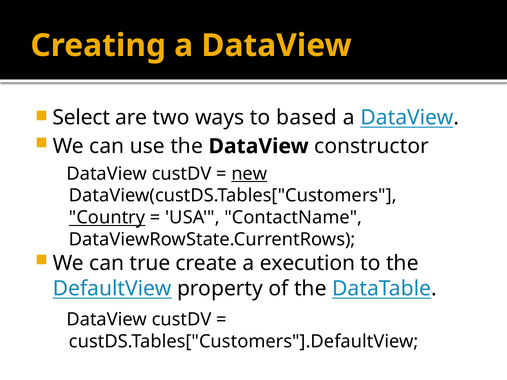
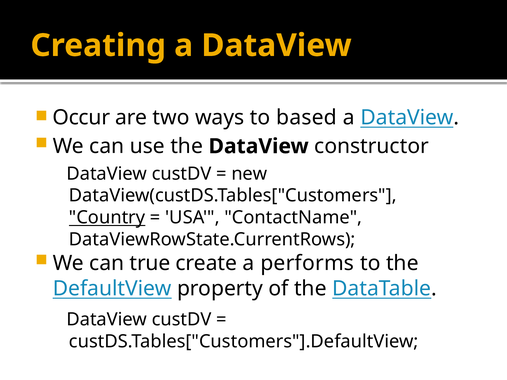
Select: Select -> Occur (81, 118)
new underline: present -> none (249, 174)
execution: execution -> performs (307, 263)
